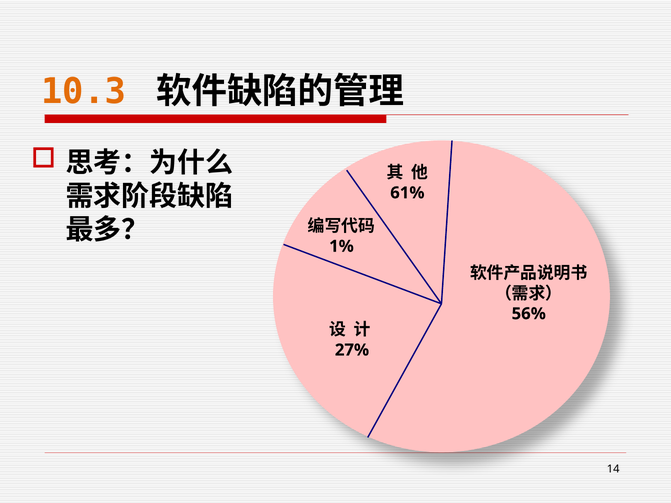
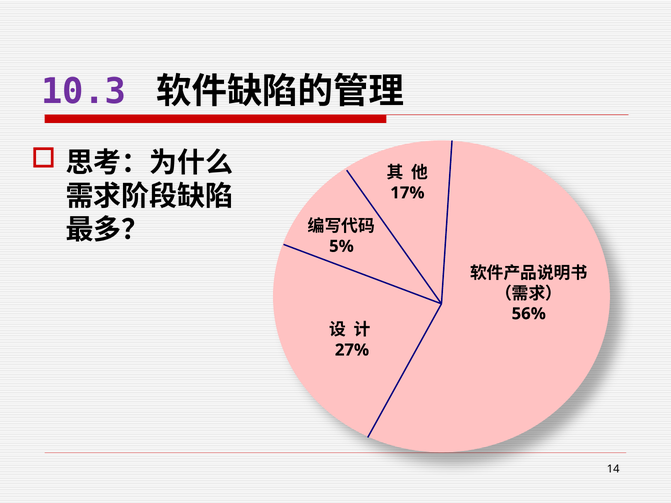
10.3 colour: orange -> purple (84, 91)
61%: 61% -> 17% (407, 193)
1%: 1% -> 5% (341, 246)
